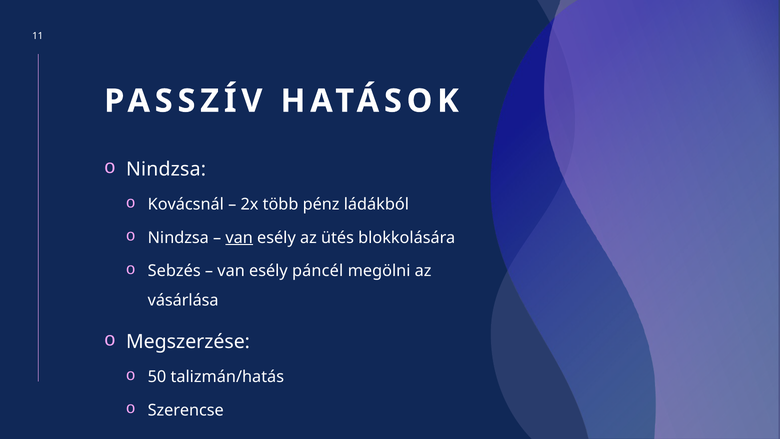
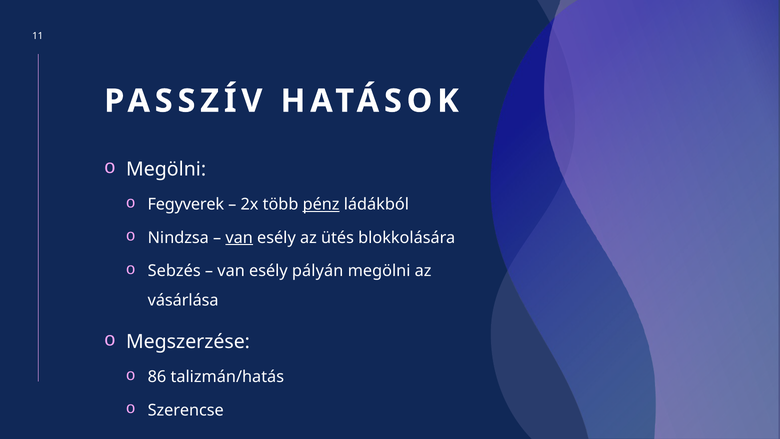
Nindzsa: Nindzsa -> Megölni (166, 169)
Kovácsnál: Kovácsnál -> Fegyverek (186, 204)
pénz underline: none -> present (321, 204)
páncél: páncél -> pályán (318, 271)
50: 50 -> 86 (157, 377)
